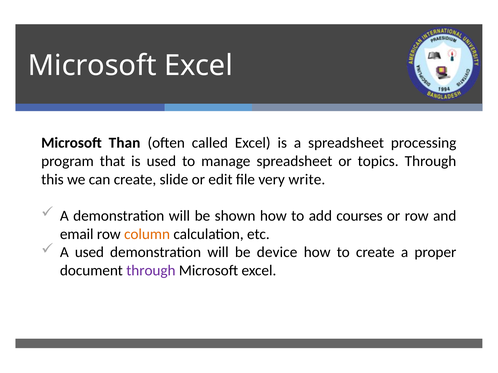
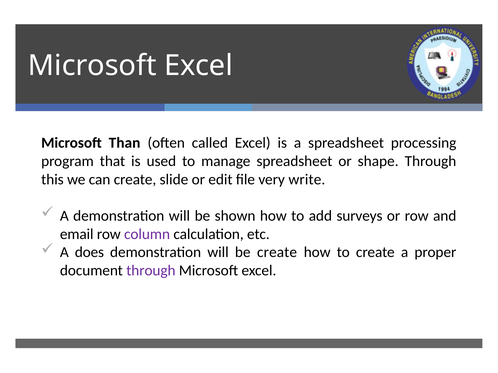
topics: topics -> shape (378, 161)
courses: courses -> surveys (359, 216)
column colour: orange -> purple (147, 234)
A used: used -> does (89, 253)
be device: device -> create (277, 253)
